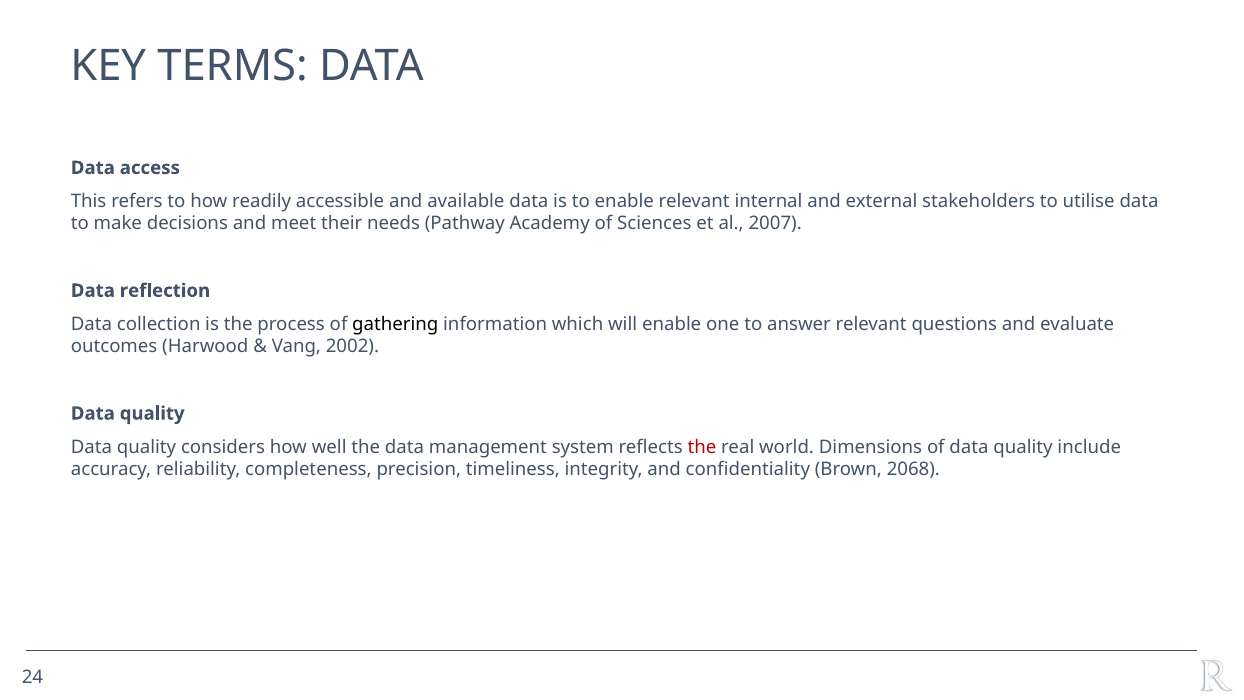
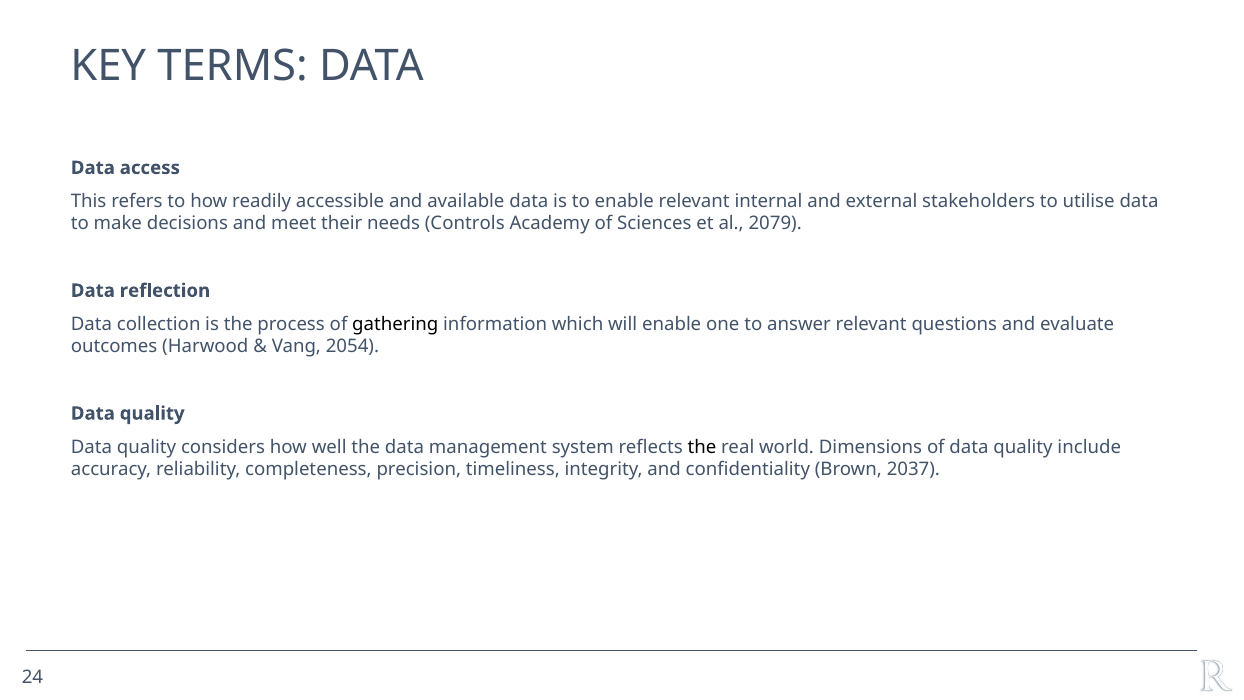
Pathway: Pathway -> Controls (465, 224)
2007: 2007 -> 2079 (775, 224)
2002: 2002 -> 2054 (352, 346)
the colour: red -> black (702, 447)
2068: 2068 -> 2037 (913, 469)
